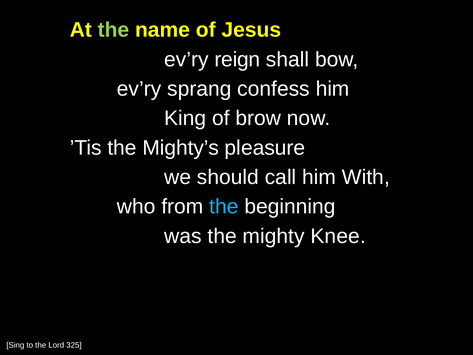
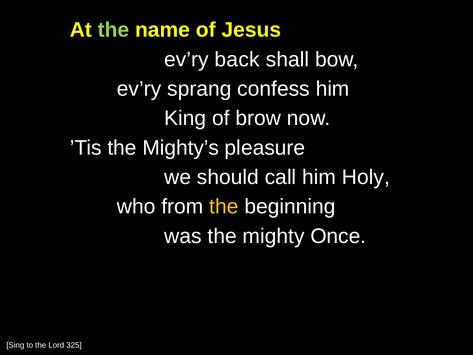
reign: reign -> back (237, 59)
With: With -> Holy (366, 177)
the colour: light blue -> yellow (224, 207)
Knee: Knee -> Once (338, 236)
